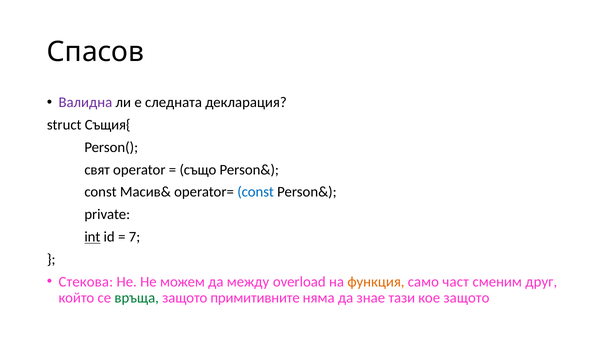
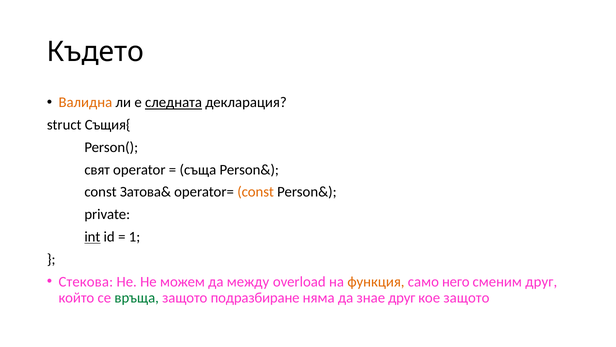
Спасов: Спасов -> Където (96, 52)
Валидна colour: purple -> orange (85, 102)
следната underline: none -> present (174, 102)
също: също -> съща (198, 169)
Масив&: Масив& -> Затова& (145, 192)
const colour: blue -> orange (256, 192)
7: 7 -> 1 (135, 237)
част: част -> него (456, 281)
примитивните: примитивните -> подразбиране (255, 297)
знае тази: тази -> друг (402, 297)
